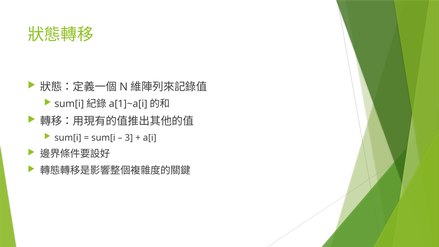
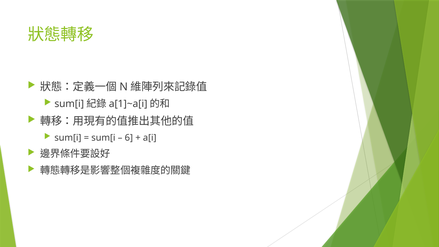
3: 3 -> 6 (129, 138)
